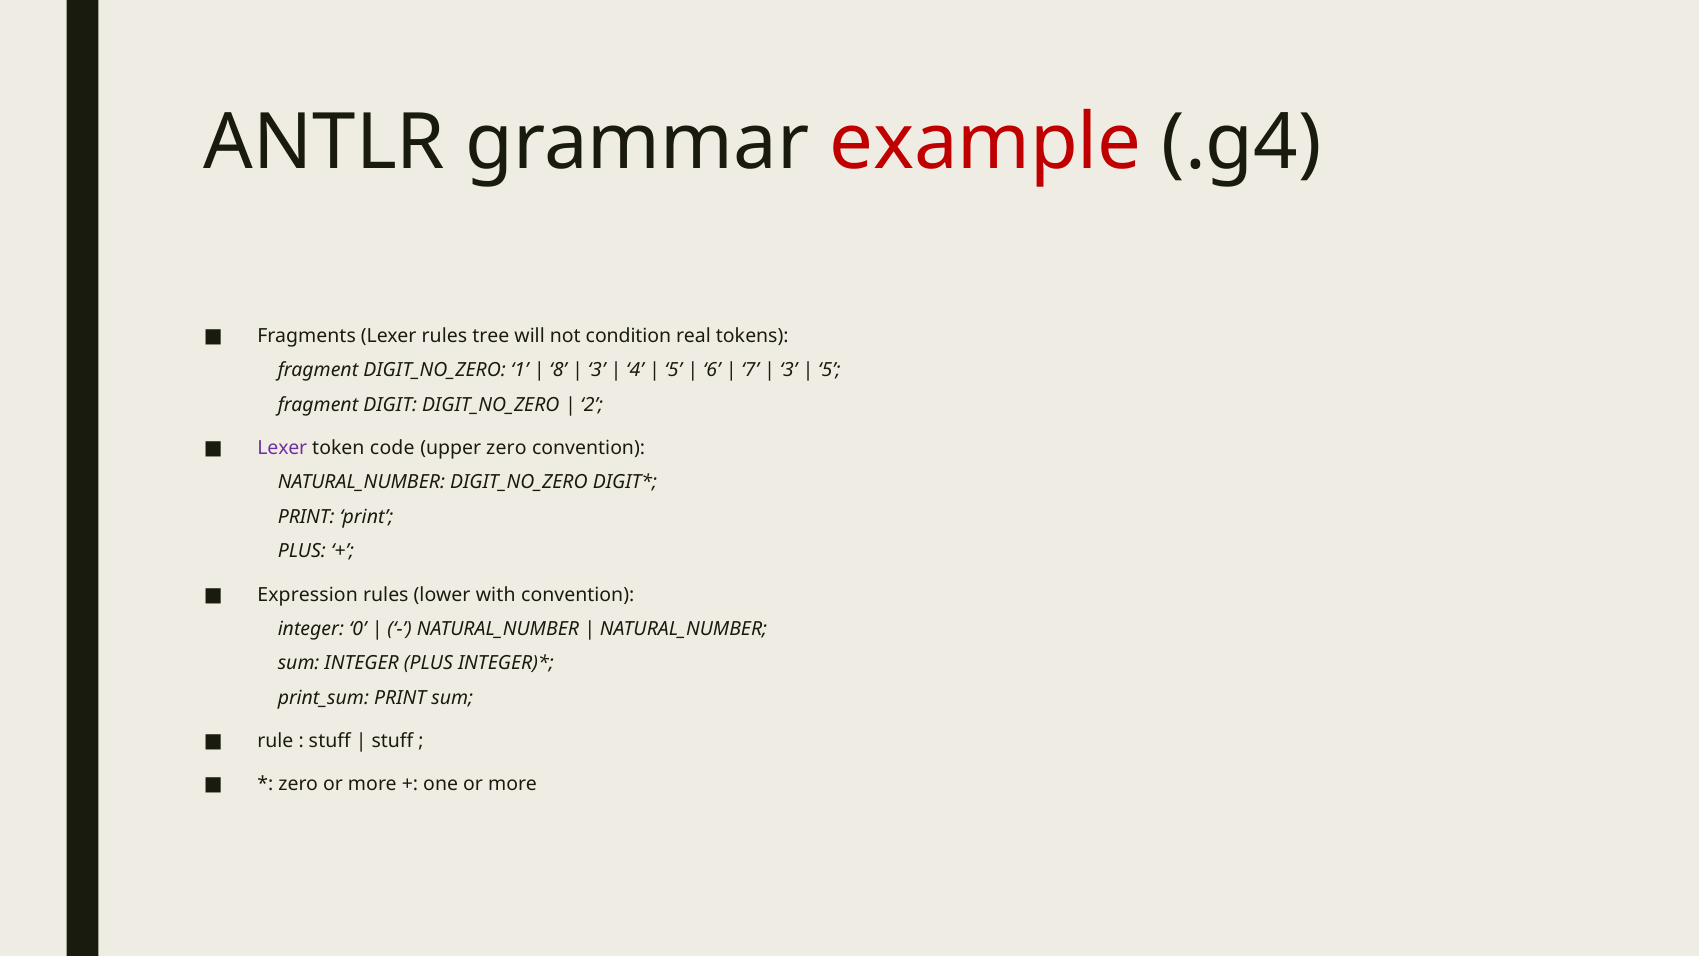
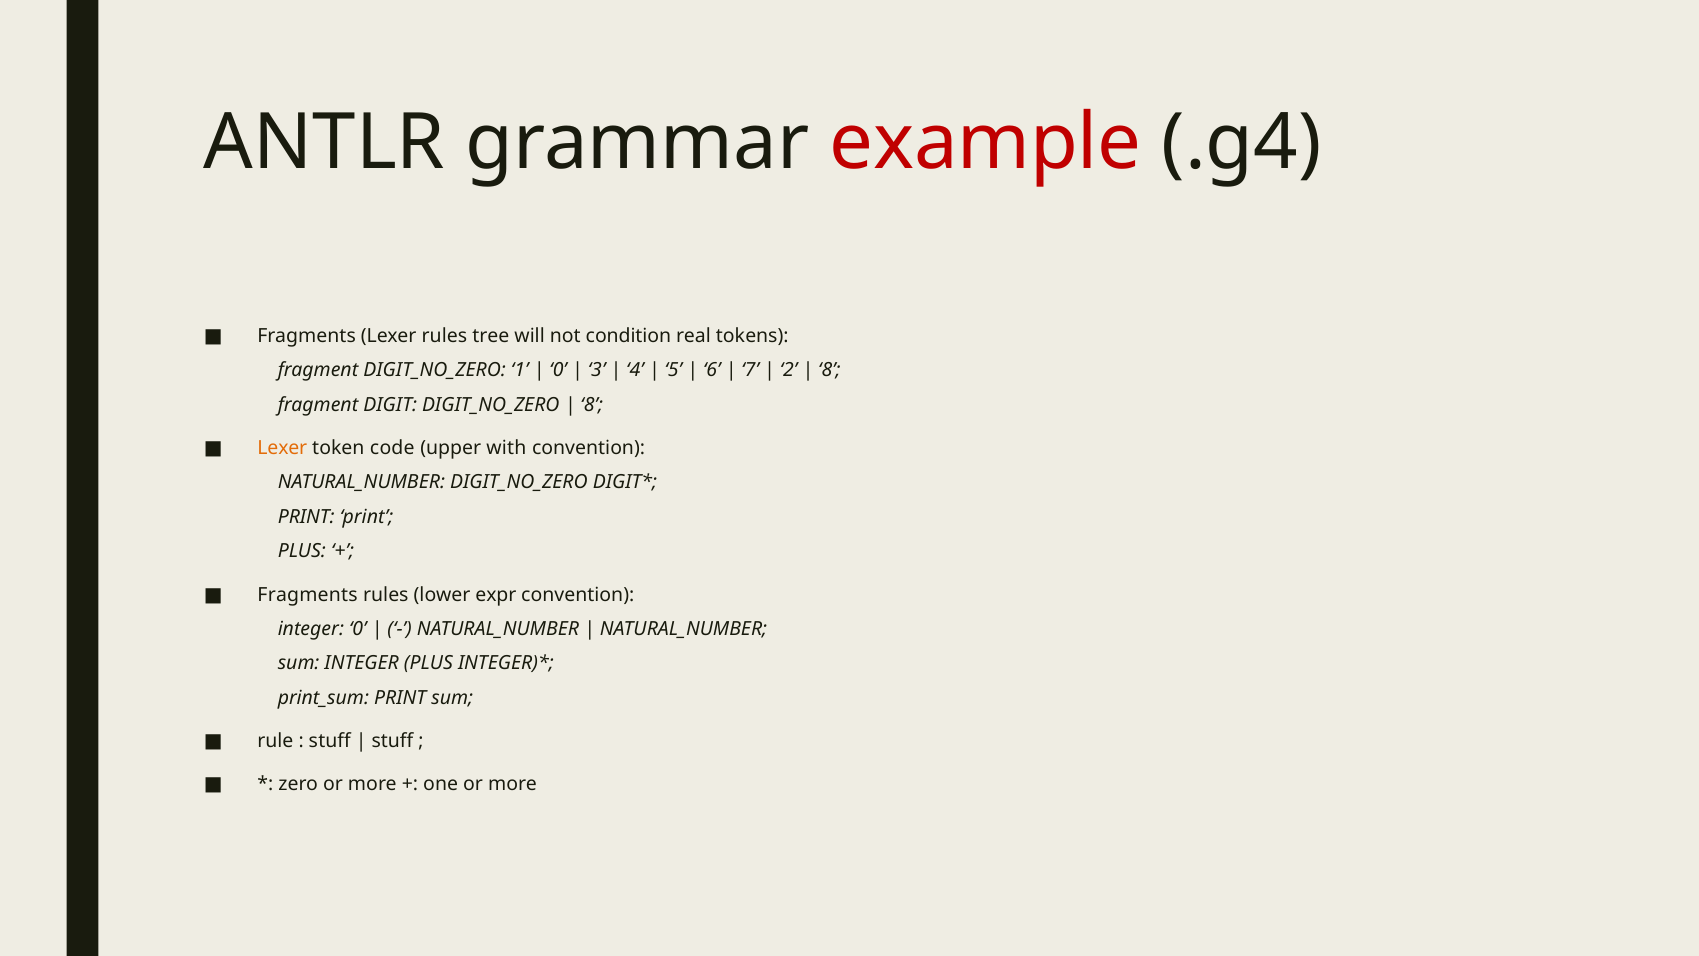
8: 8 -> 0 (558, 370)
3: 3 -> 2 (789, 370)
5: 5 -> 8 (829, 370)
2: 2 -> 8 (592, 405)
Lexer colour: purple -> orange (282, 448)
upper zero: zero -> with (506, 448)
Expression: Expression -> Fragments (308, 594)
with: with -> expr (496, 594)
